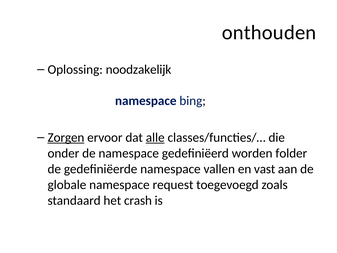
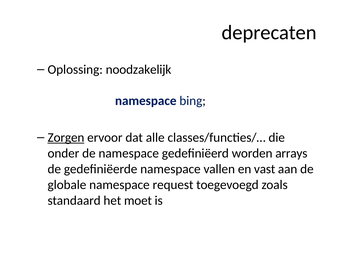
onthouden: onthouden -> deprecaten (269, 33)
alle underline: present -> none (155, 137)
folder: folder -> arrays (291, 153)
crash: crash -> moet (138, 200)
